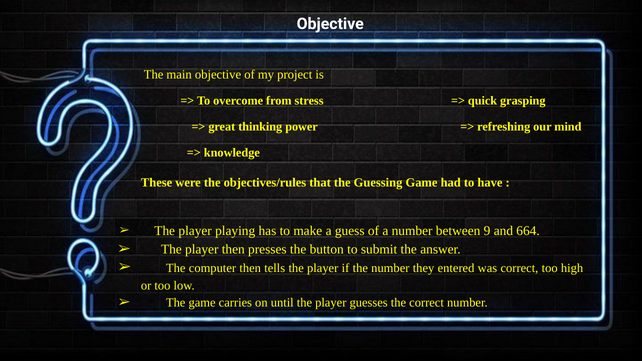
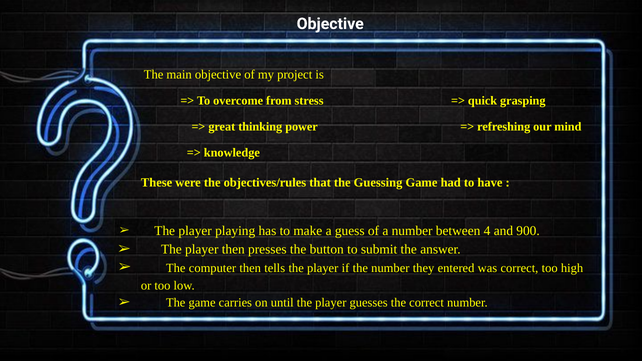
9: 9 -> 4 (487, 231)
664: 664 -> 900 (528, 231)
